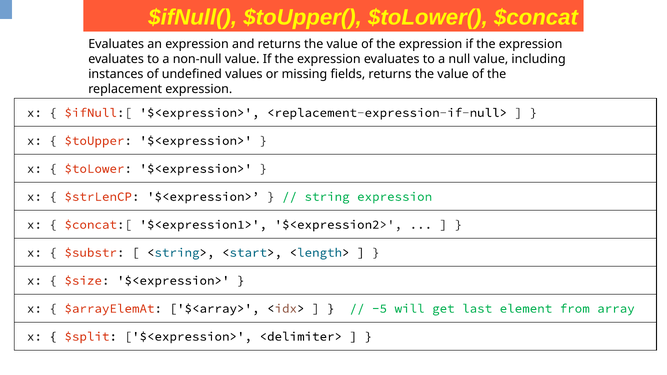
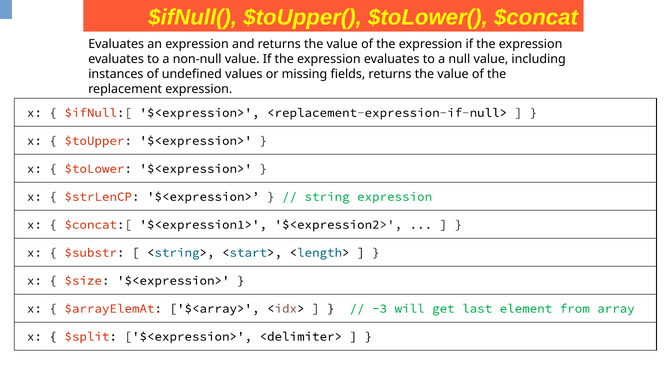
-5: -5 -> -3 (380, 309)
